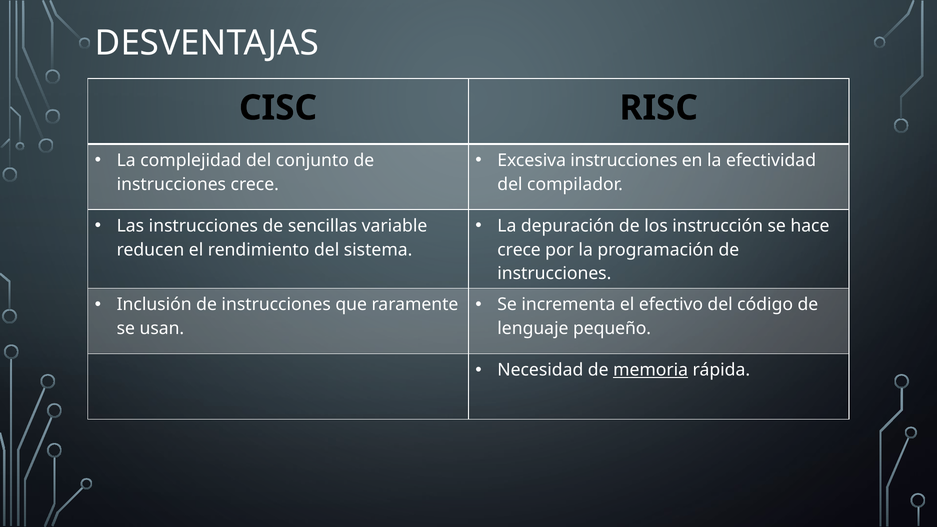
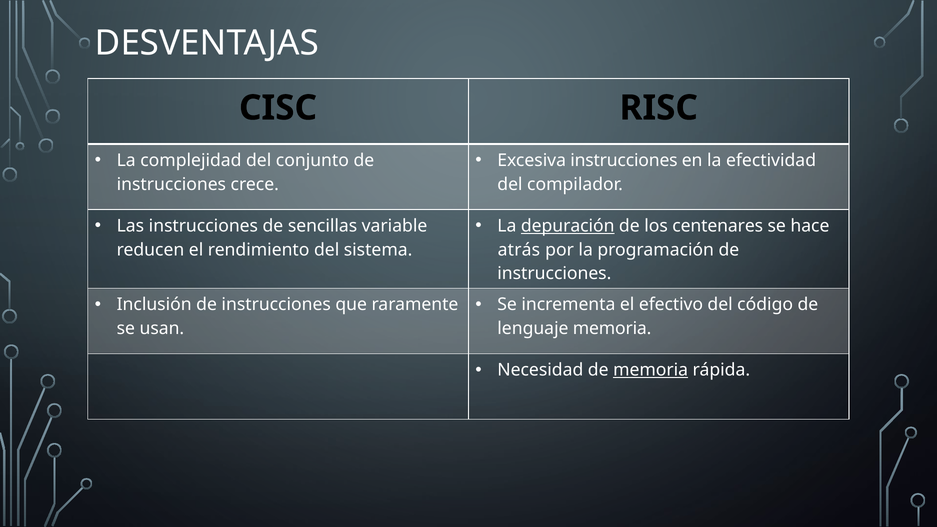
depuración underline: none -> present (568, 226)
instrucción: instrucción -> centenares (718, 226)
crece: crece -> atrás (519, 250)
lenguaje pequeño: pequeño -> memoria (612, 329)
